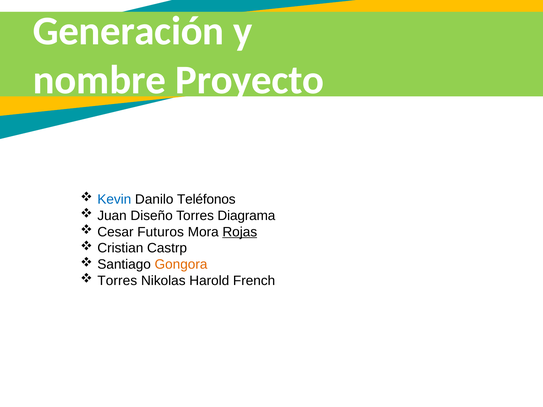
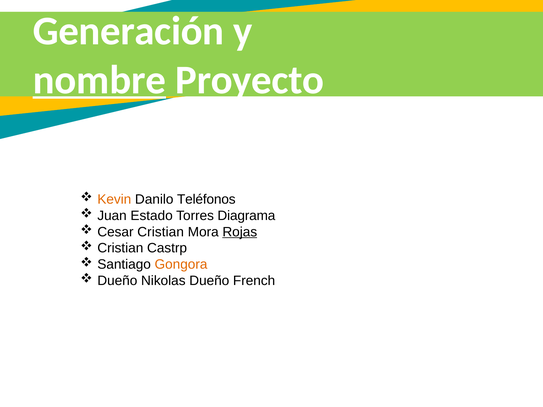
nombre underline: none -> present (99, 80)
Kevin colour: blue -> orange (114, 199)
Diseño: Diseño -> Estado (152, 216)
Cesar Futuros: Futuros -> Cristian (161, 232)
Torres: Torres -> Dueño (117, 281)
Nikolas Harold: Harold -> Dueño (209, 281)
